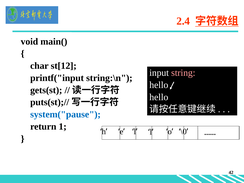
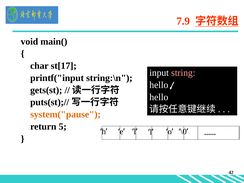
2.4: 2.4 -> 7.9 (183, 21)
st[12: st[12 -> st[17 (64, 66)
system("pause colour: blue -> orange (65, 114)
1: 1 -> 5 (63, 127)
